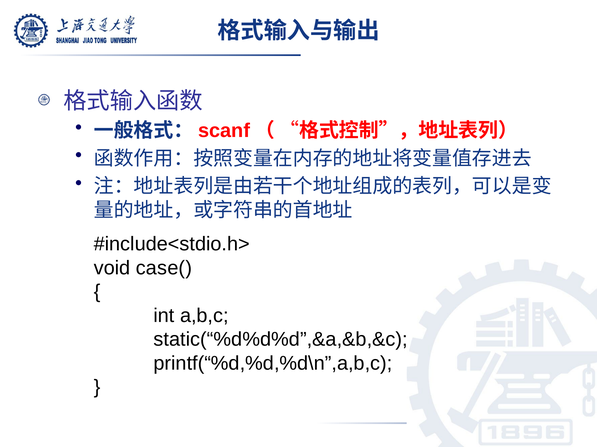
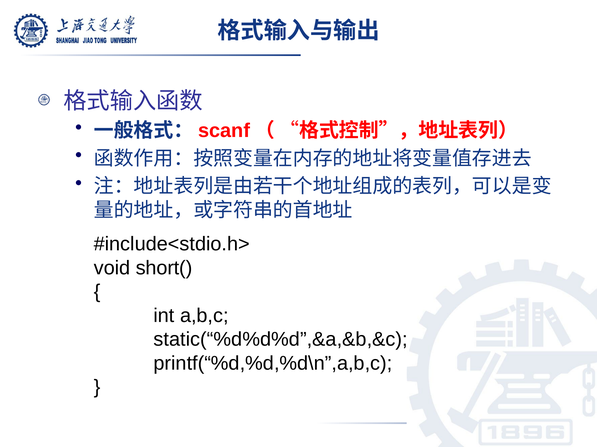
case(: case( -> short( (164, 268)
